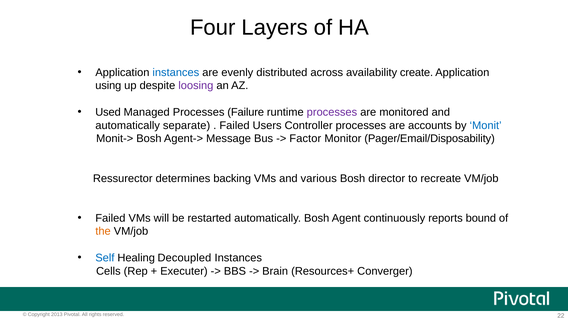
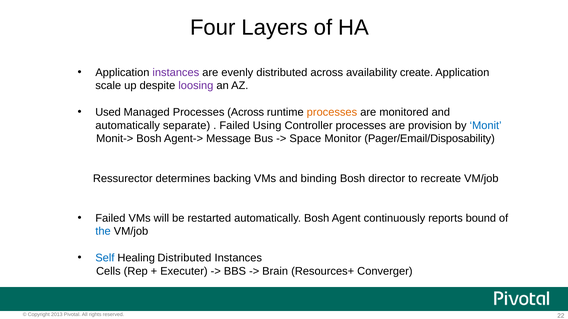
instances colour: blue -> purple (176, 73)
using: using -> scale (108, 86)
Processes Failure: Failure -> Across (246, 112)
processes colour: purple -> orange (332, 112)
Users: Users -> Using (267, 126)
accounts: accounts -> provision (430, 126)
Factor: Factor -> Space (305, 139)
various: various -> binding (319, 179)
the colour: orange -> blue (103, 232)
Healing Decoupled: Decoupled -> Distributed (184, 258)
